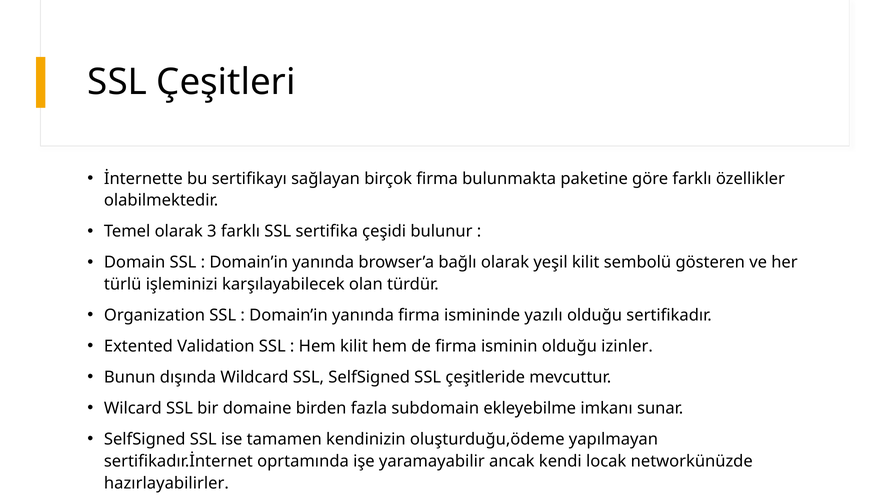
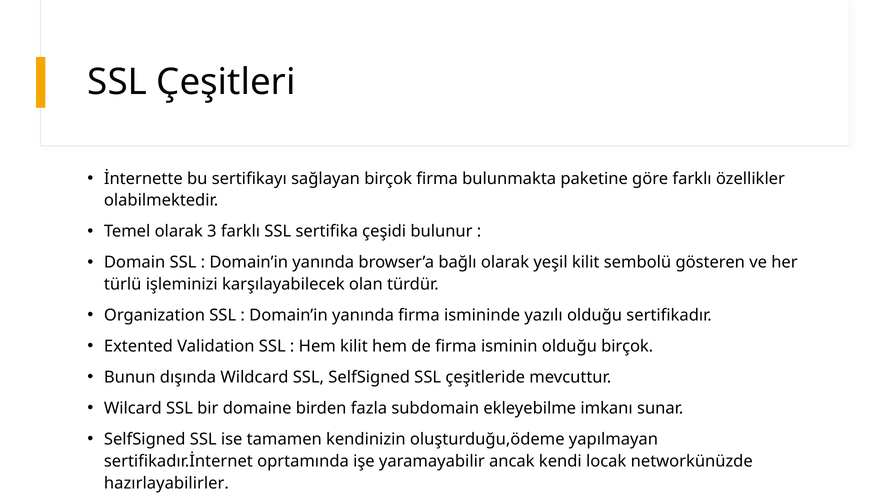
olduğu izinler: izinler -> birçok (627, 347)
